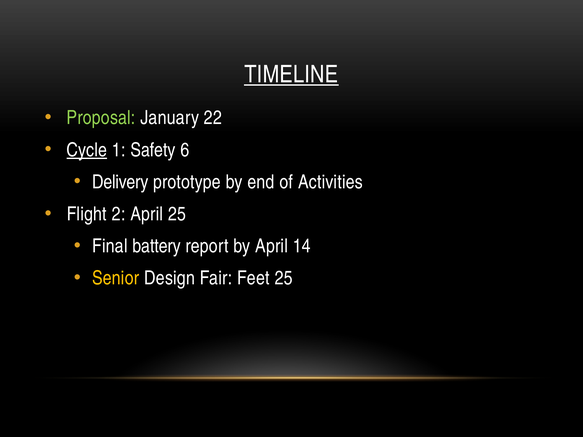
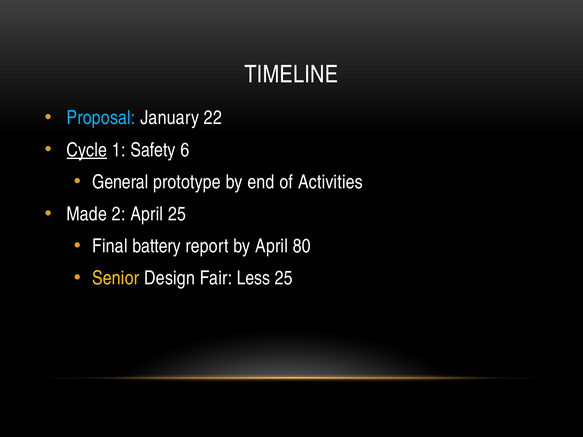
TIMELINE underline: present -> none (291, 75)
Proposal colour: light green -> light blue (101, 118)
Delivery: Delivery -> General (120, 182)
Flight: Flight -> Made (87, 214)
14: 14 -> 80 (302, 246)
Feet: Feet -> Less (253, 278)
